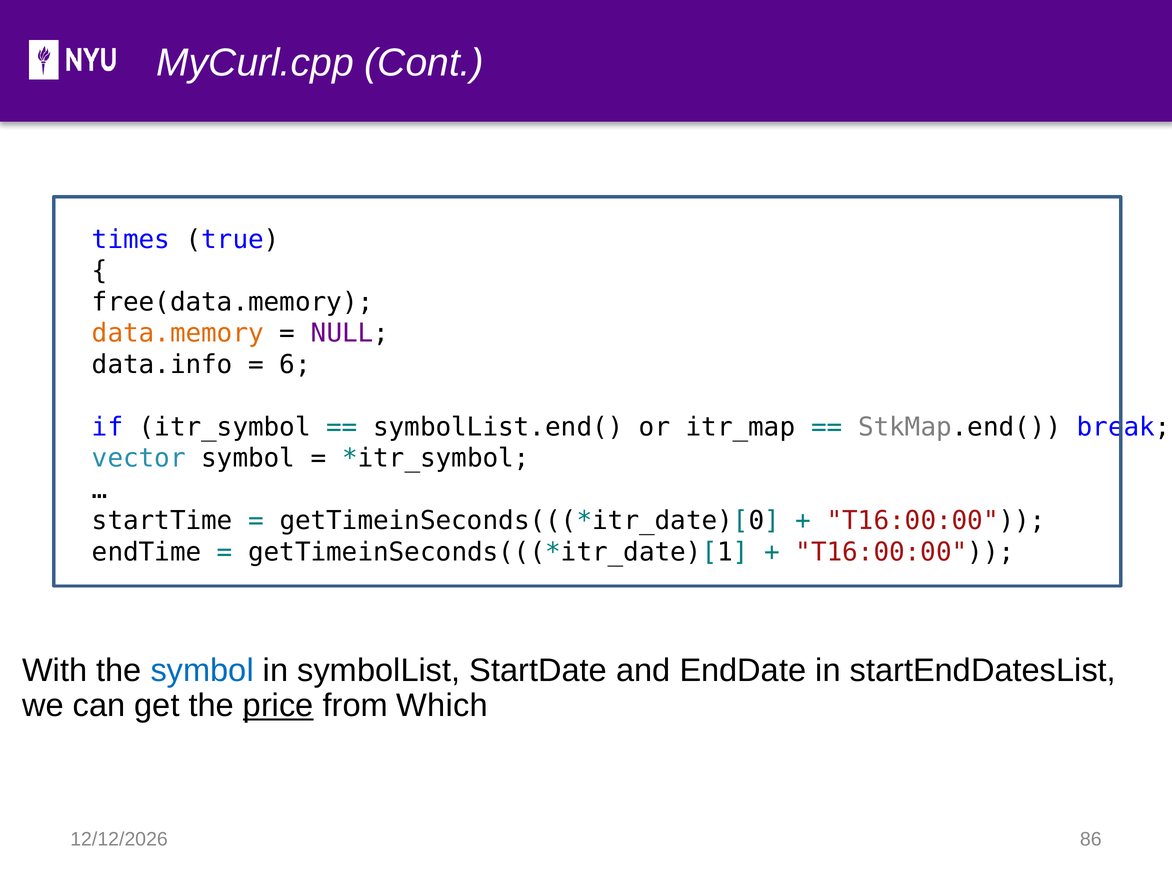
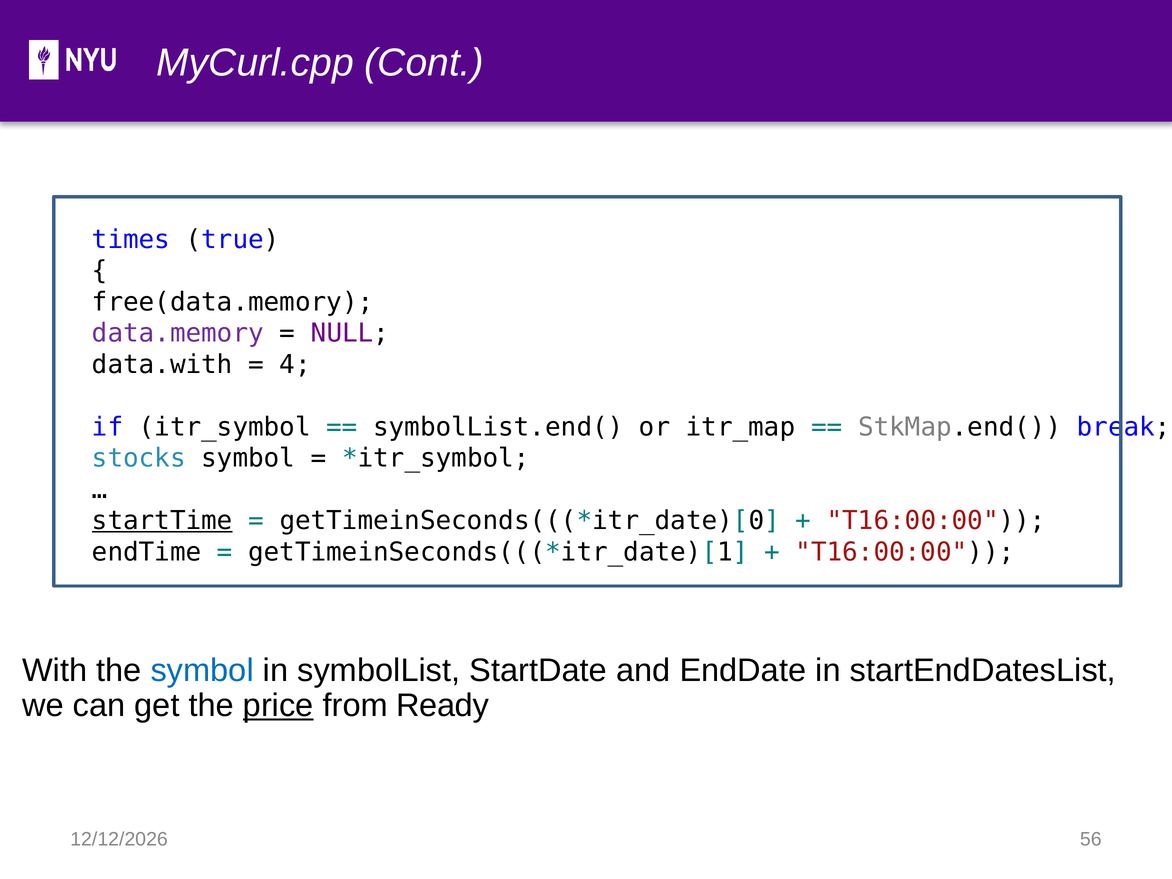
data.memory colour: orange -> purple (178, 333)
data.info: data.info -> data.with (162, 365)
6: 6 -> 4 (295, 365)
vector: vector -> stocks (139, 458)
startTime underline: none -> present (162, 521)
Which: Which -> Ready (443, 706)
86: 86 -> 56 (1091, 840)
